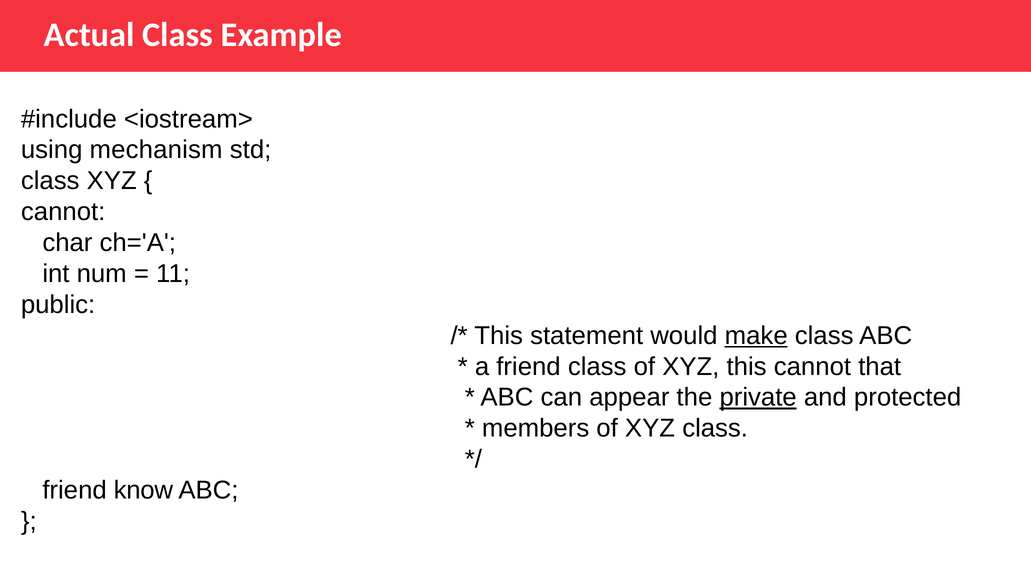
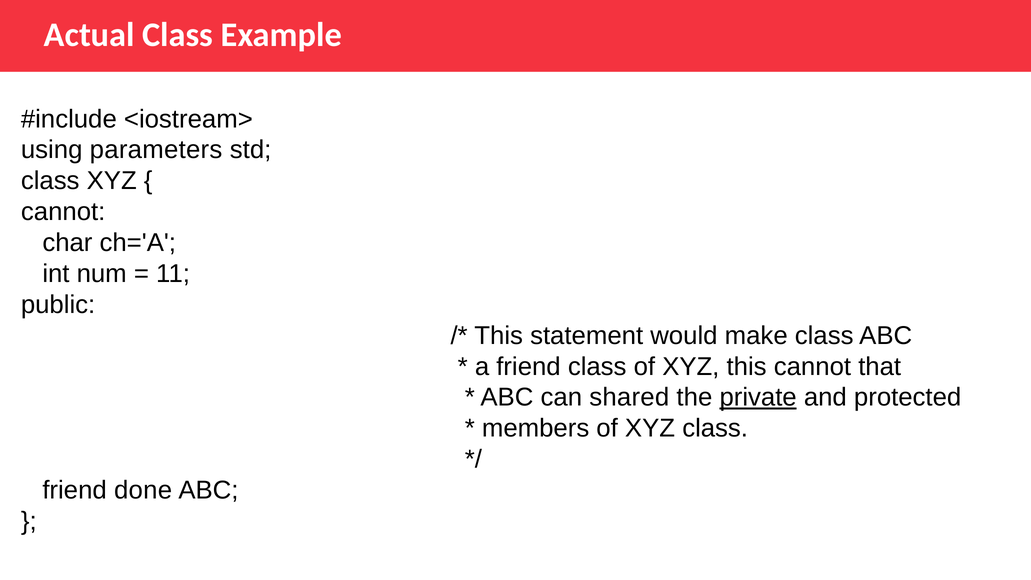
mechanism: mechanism -> parameters (156, 150)
make underline: present -> none (756, 336)
appear: appear -> shared (629, 397)
know: know -> done (143, 490)
